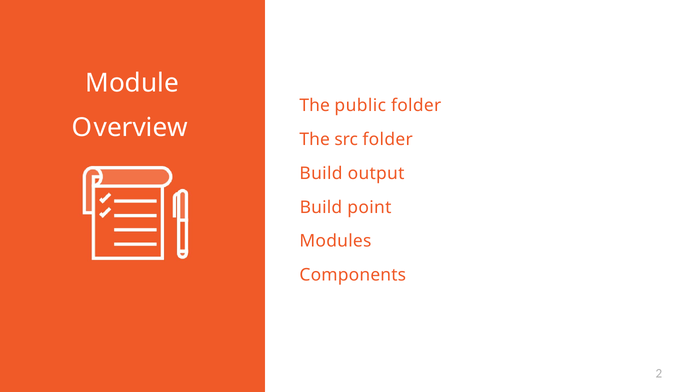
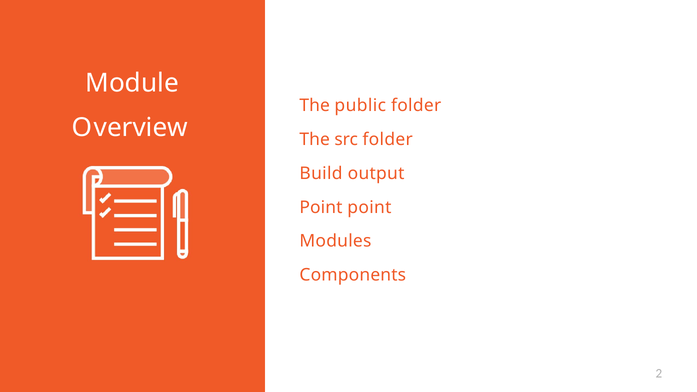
Build: Build -> Point (321, 207)
